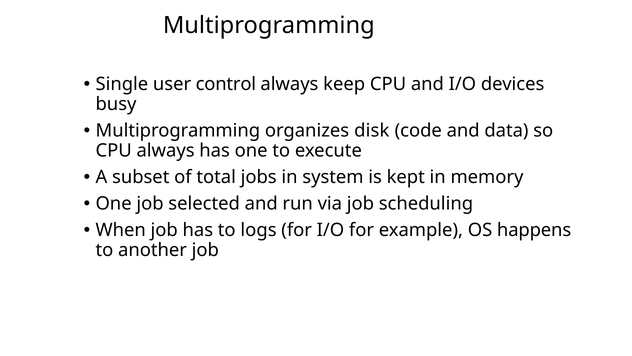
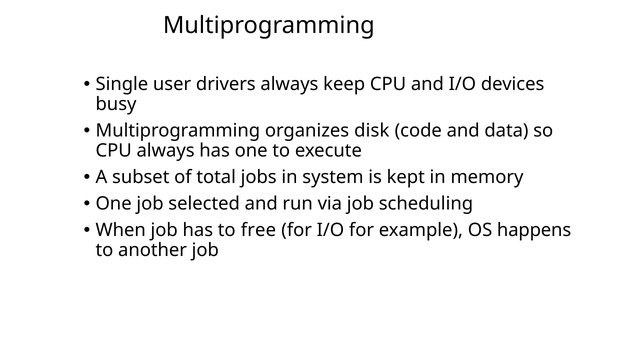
control: control -> drivers (226, 84)
logs: logs -> free (258, 230)
